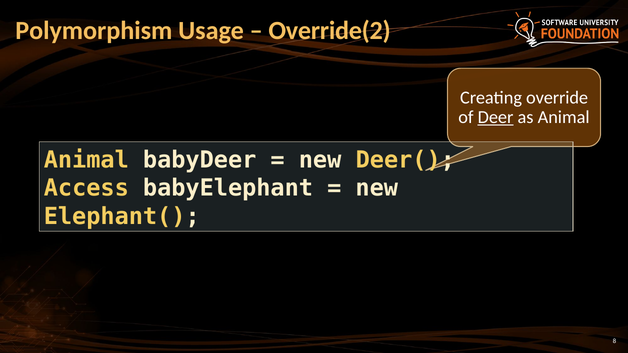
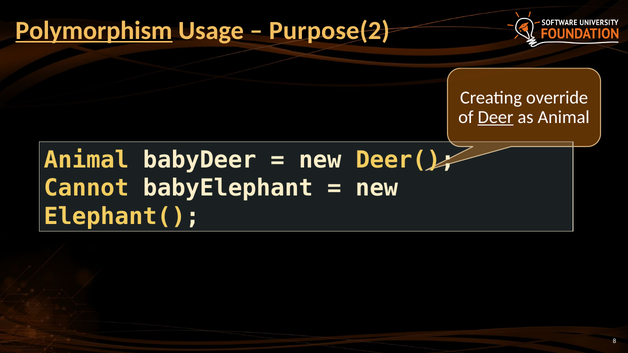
Polymorphism underline: none -> present (94, 31)
Override(2: Override(2 -> Purpose(2 (329, 31)
Access: Access -> Cannot (86, 188)
